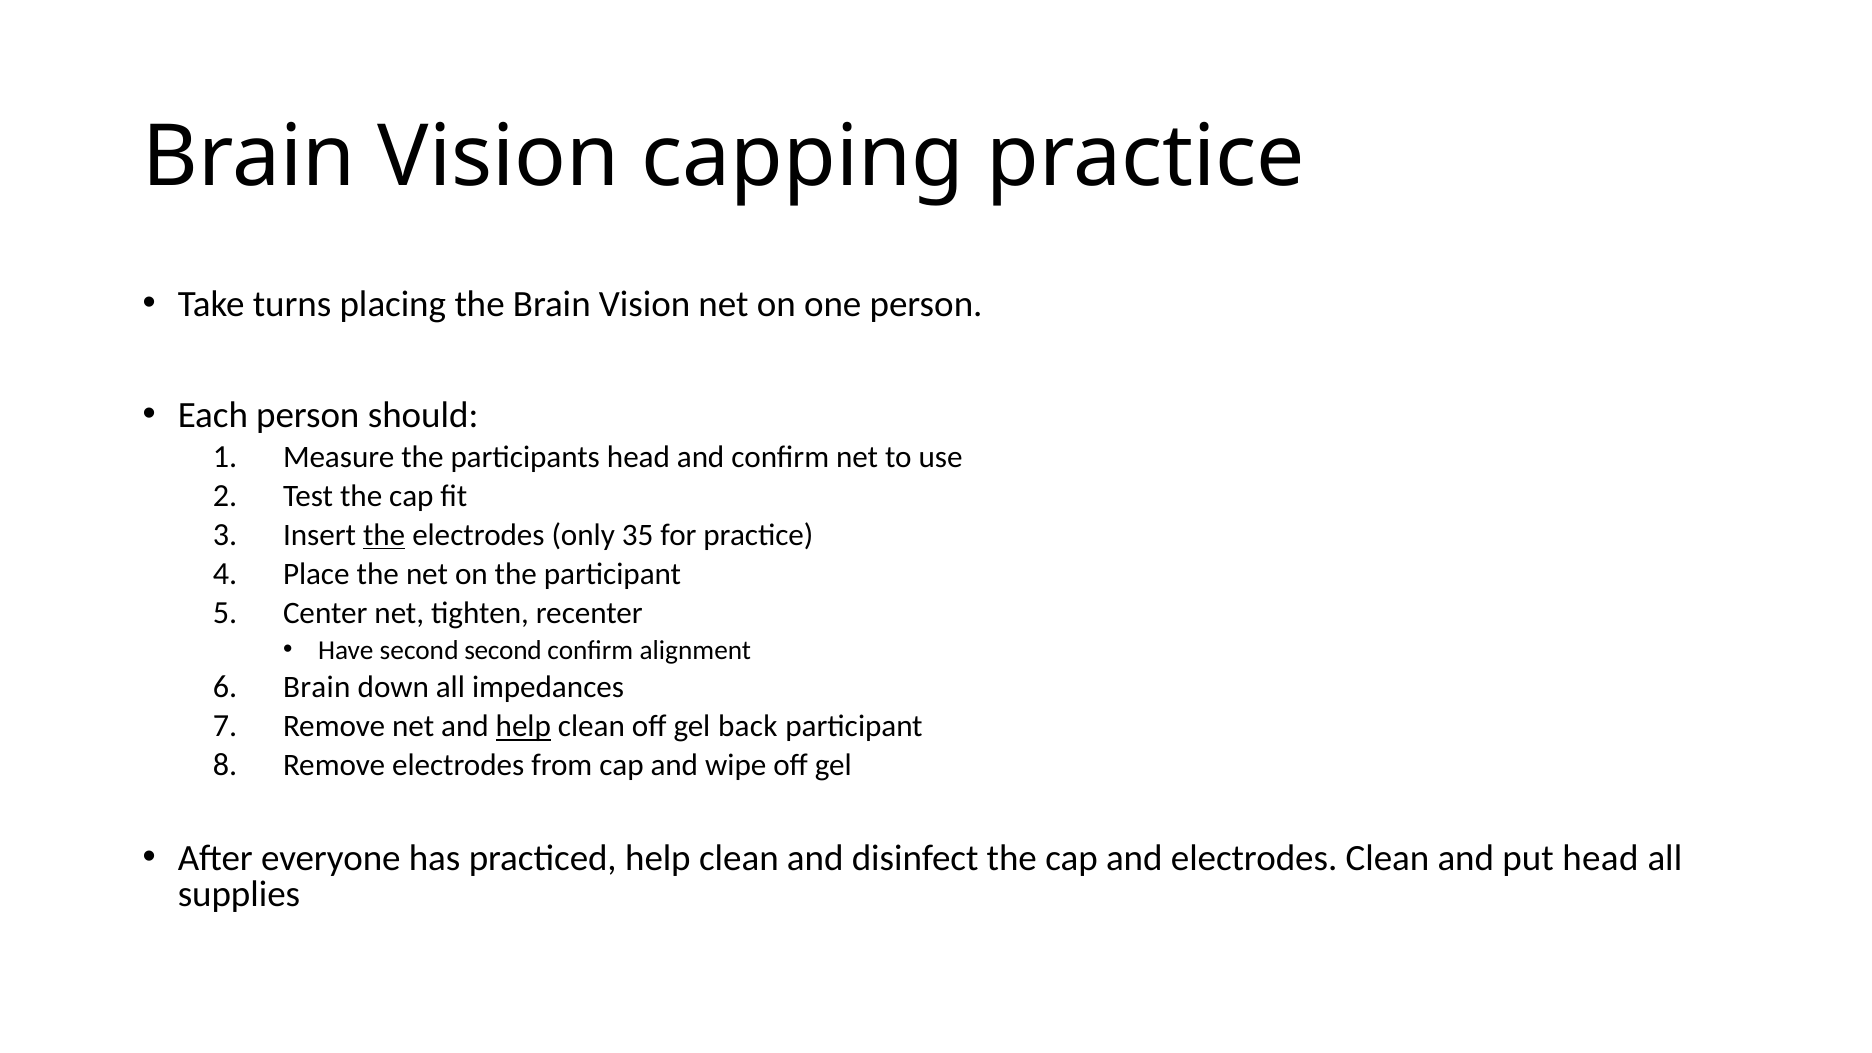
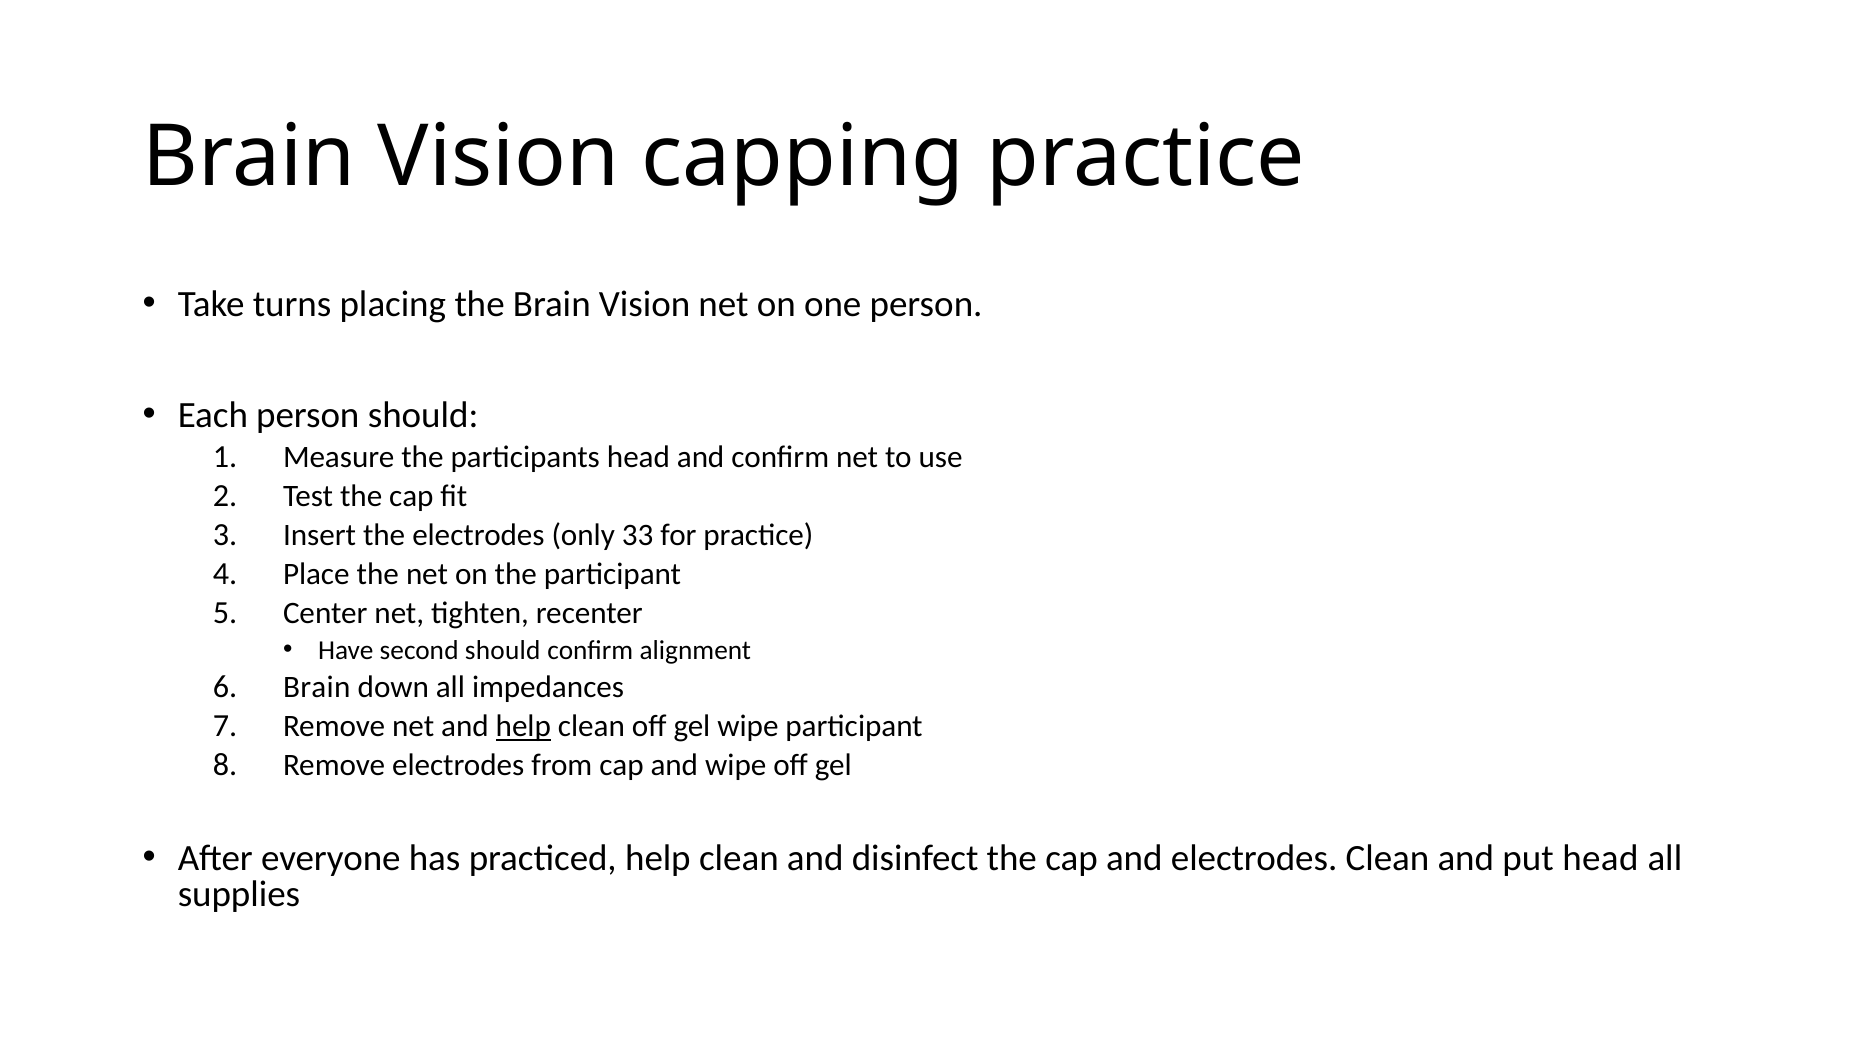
the underline: present -> none (384, 535)
35: 35 -> 33 (638, 535)
second second: second -> should (503, 650)
gel back: back -> wipe (748, 726)
